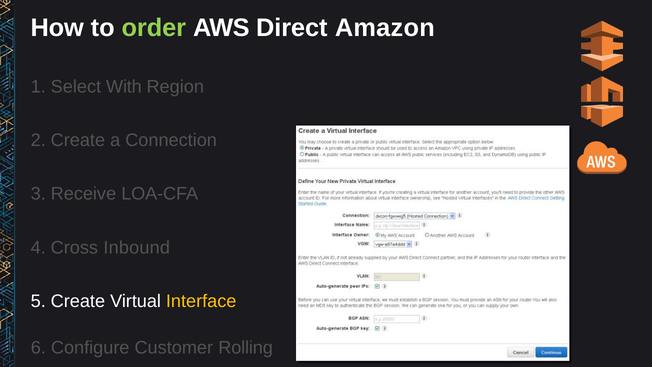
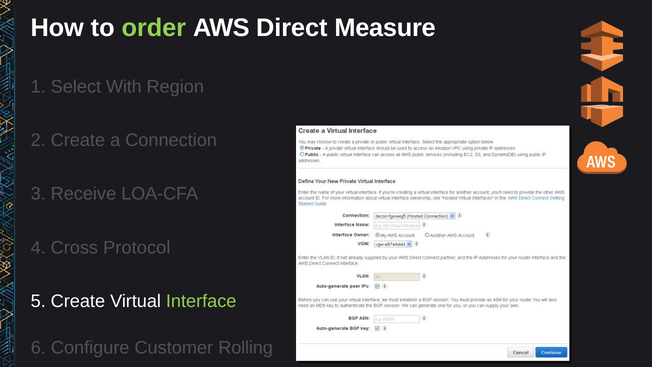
Amazon: Amazon -> Measure (385, 28)
Inbound: Inbound -> Protocol (137, 247)
Interface colour: yellow -> light green (201, 301)
